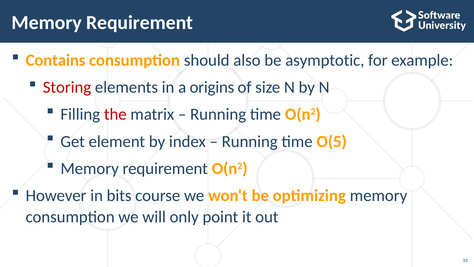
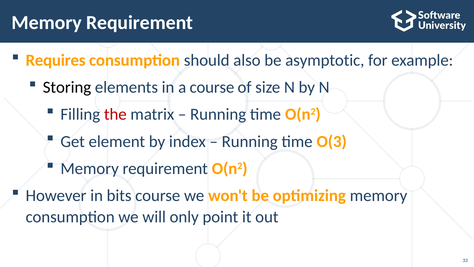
Contains: Contains -> Requires (56, 60)
Storing colour: red -> black (67, 87)
a origins: origins -> course (212, 87)
O(5: O(5 -> O(3 (332, 141)
